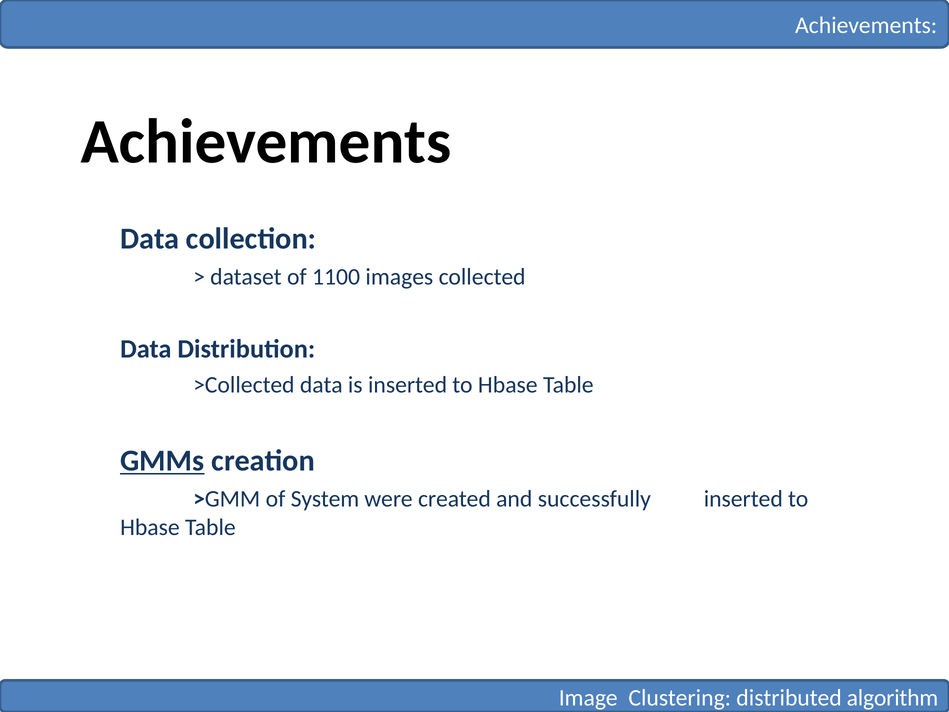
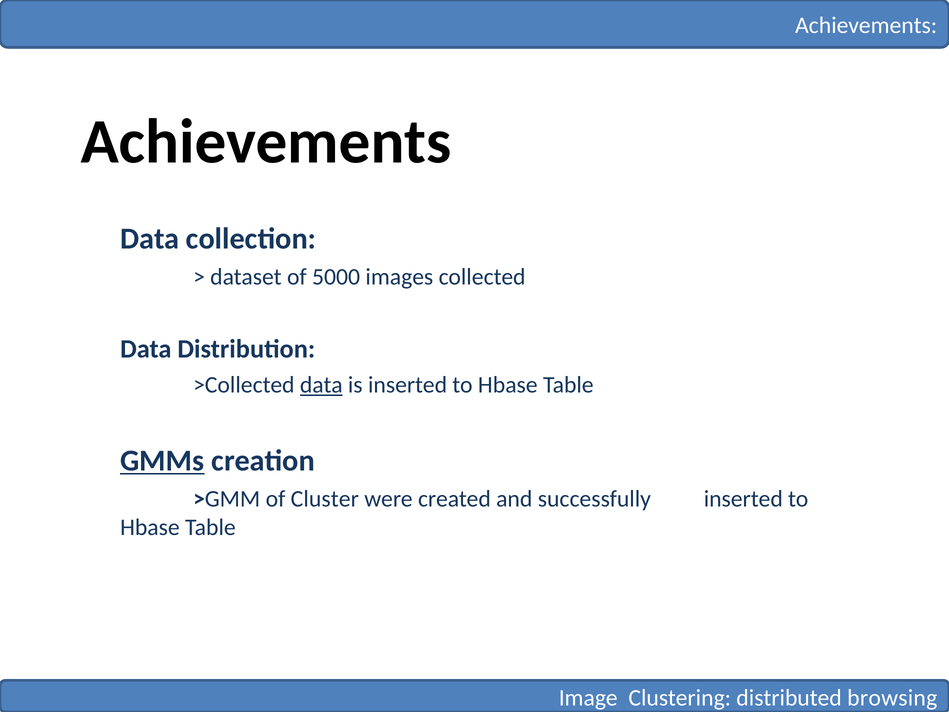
1100: 1100 -> 5000 (336, 277)
data underline: none -> present (321, 385)
System: System -> Cluster (325, 499)
algorithm: algorithm -> browsing (892, 698)
